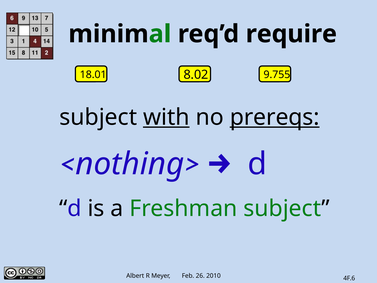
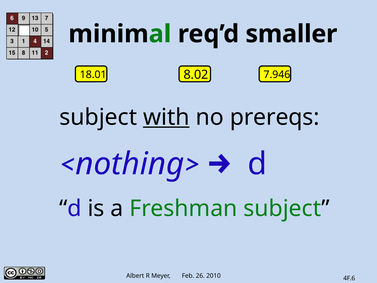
require: require -> smaller (291, 34)
9.755: 9.755 -> 7.946 (277, 75)
prereqs underline: present -> none (275, 117)
